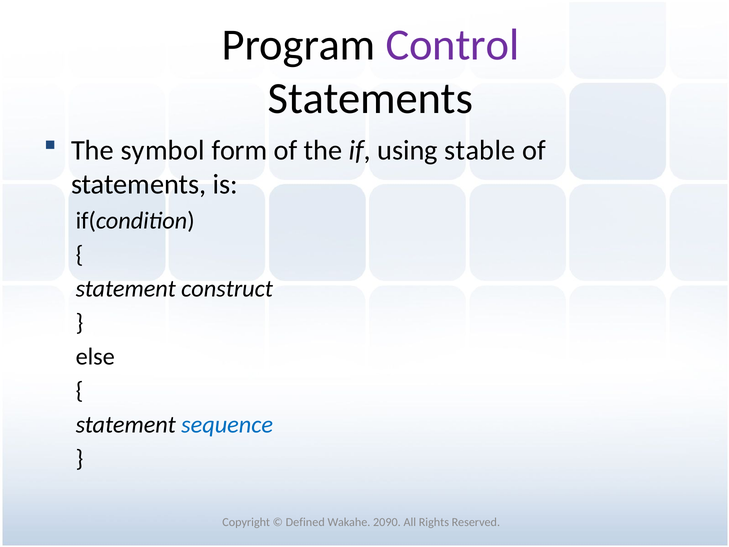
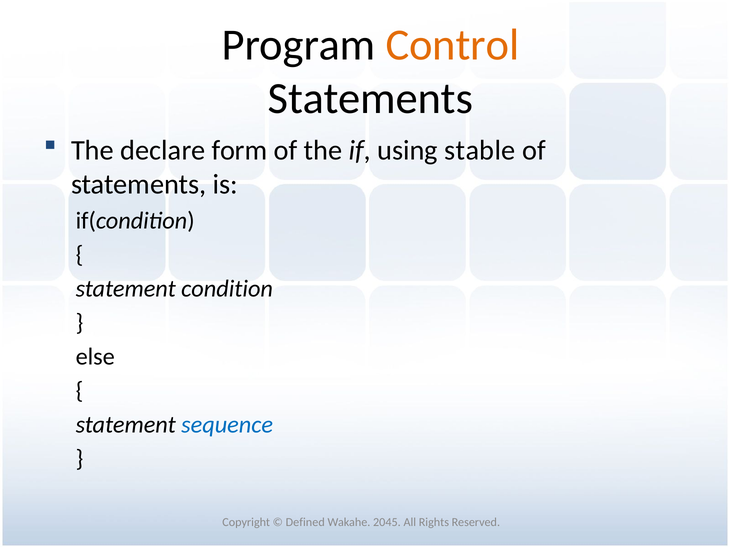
Control colour: purple -> orange (452, 45)
symbol: symbol -> declare (163, 150)
construct: construct -> condition (227, 288)
2090: 2090 -> 2045 (387, 522)
